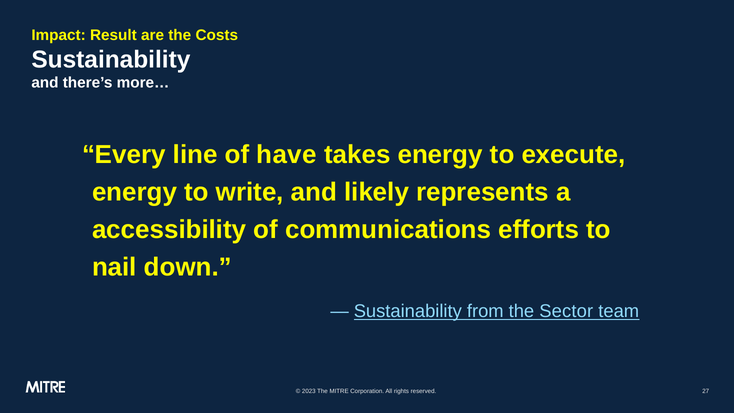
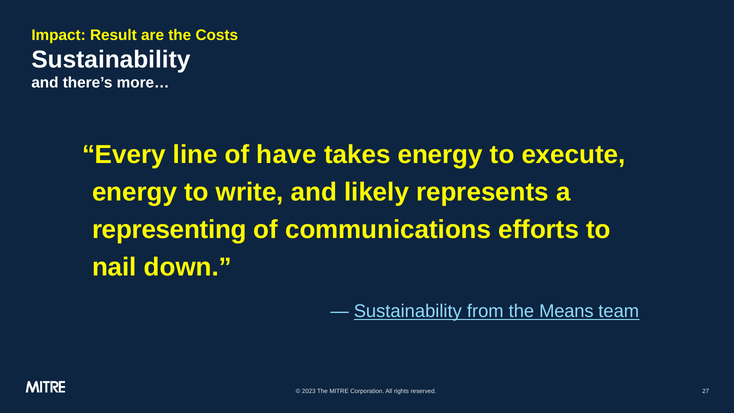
accessibility: accessibility -> representing (169, 230)
Sector: Sector -> Means (566, 311)
